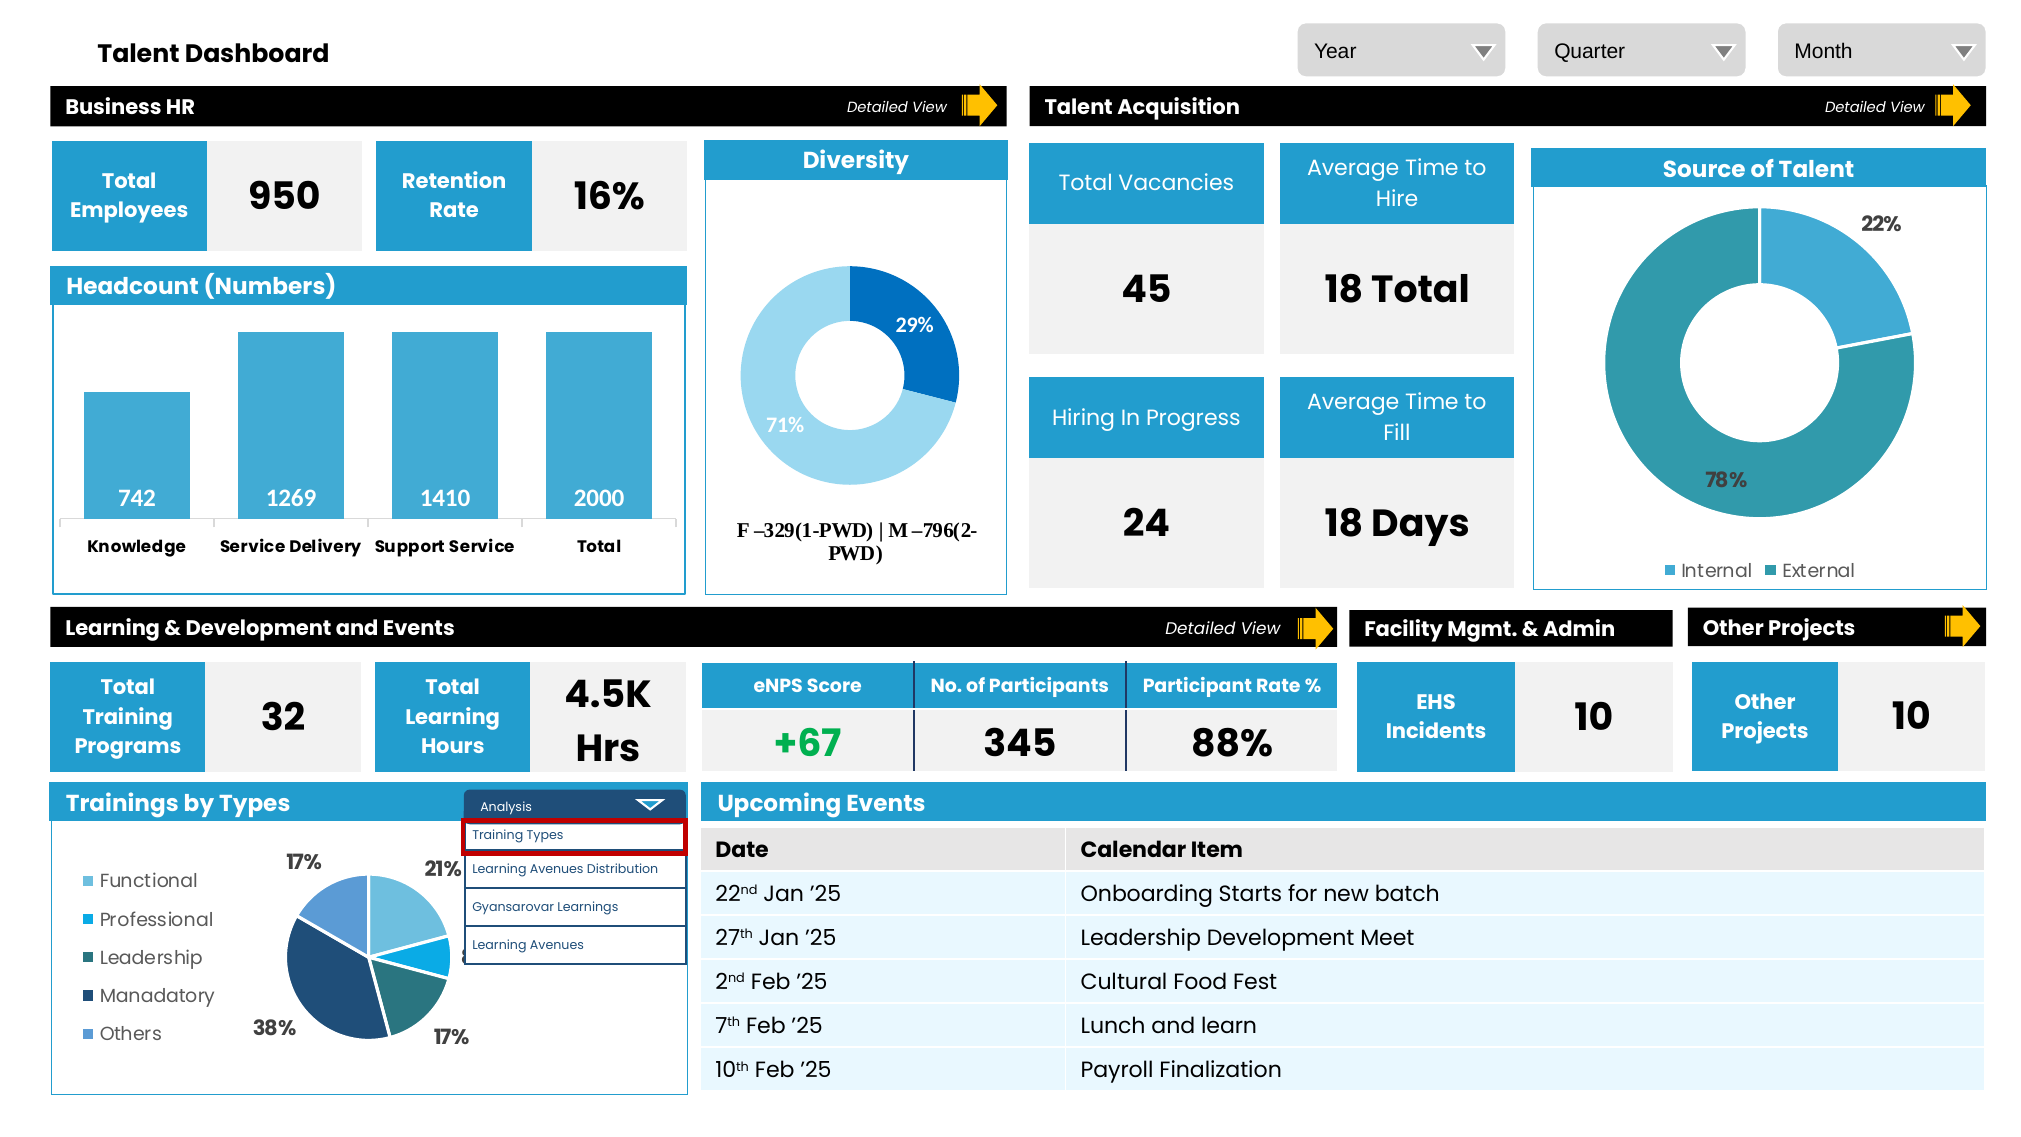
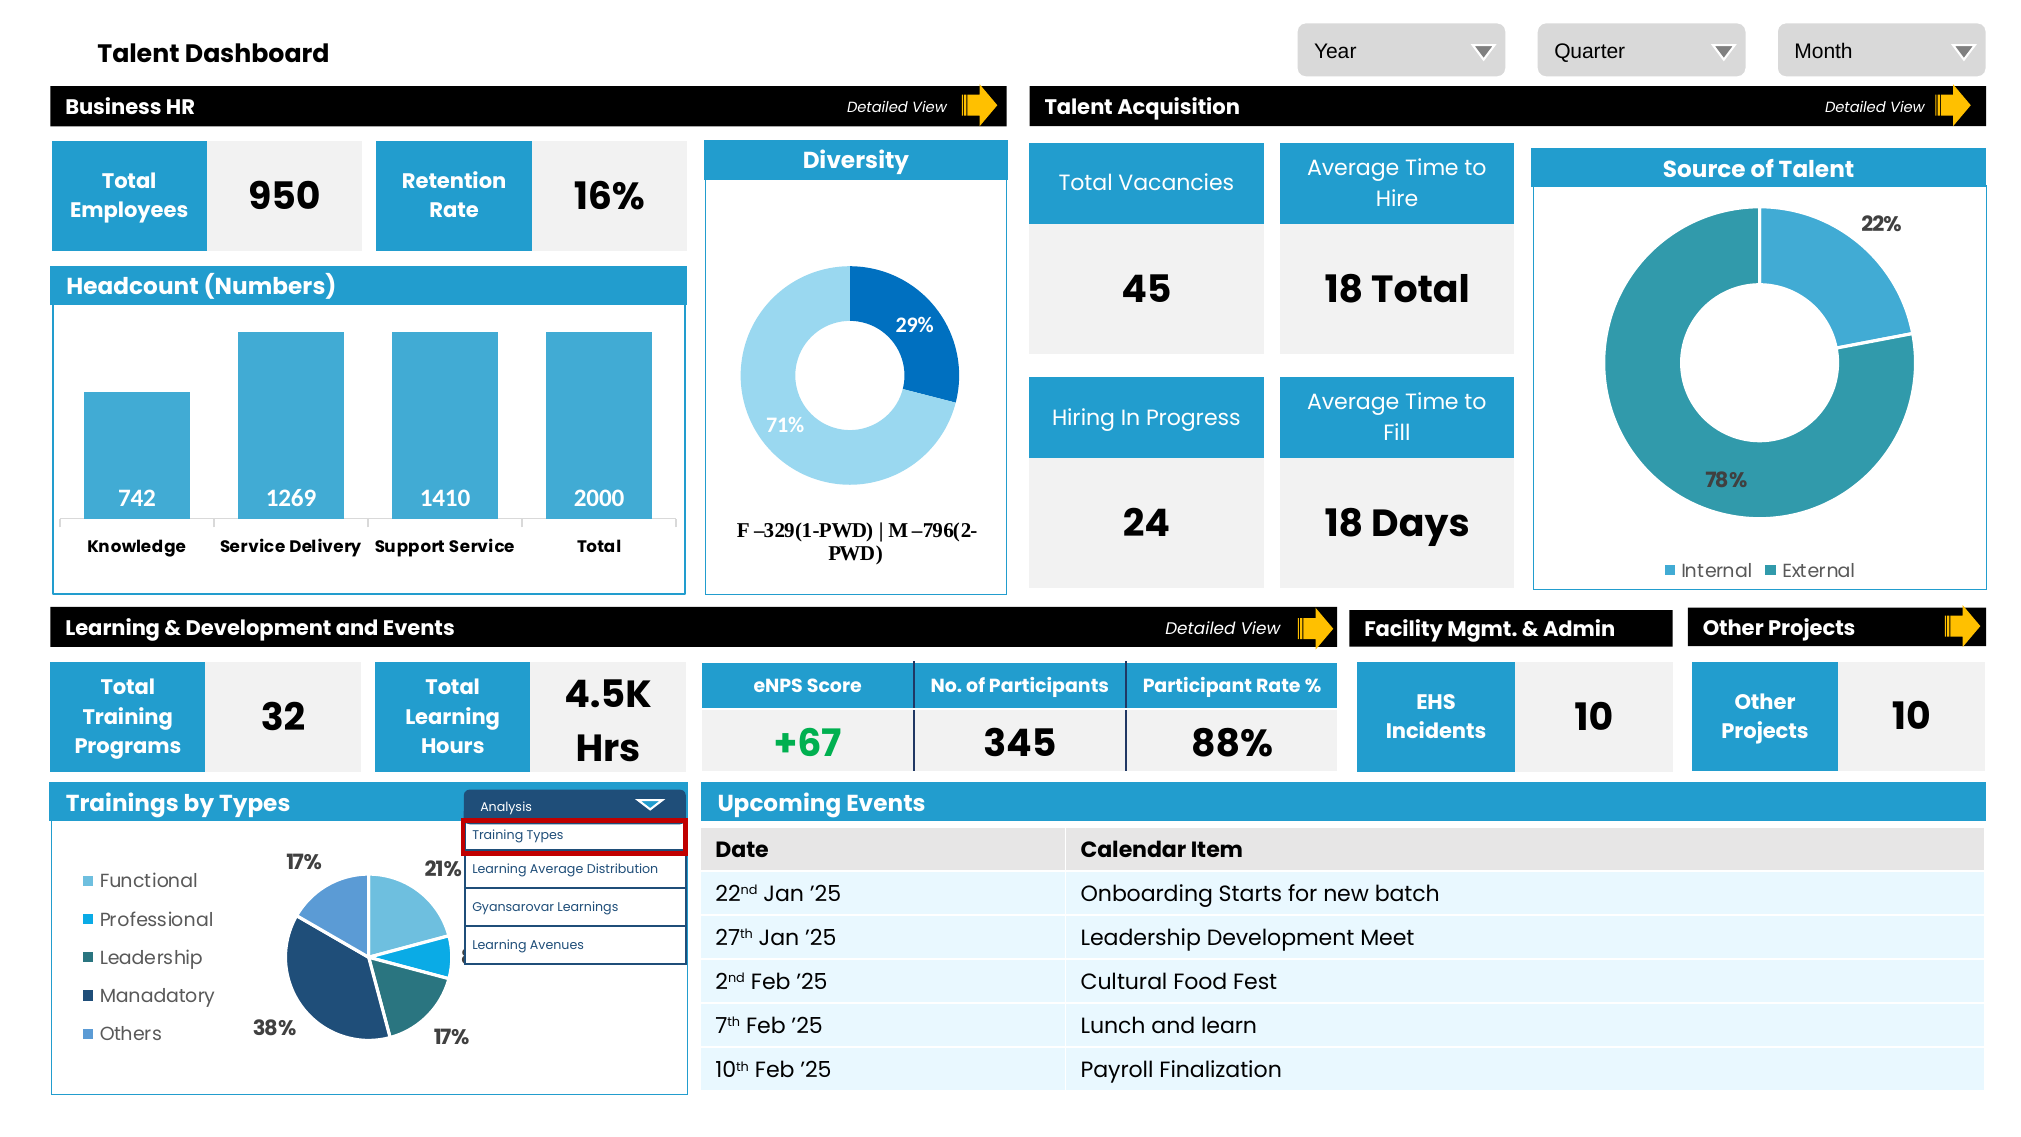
Avenues: Avenues -> Average (557, 869)
